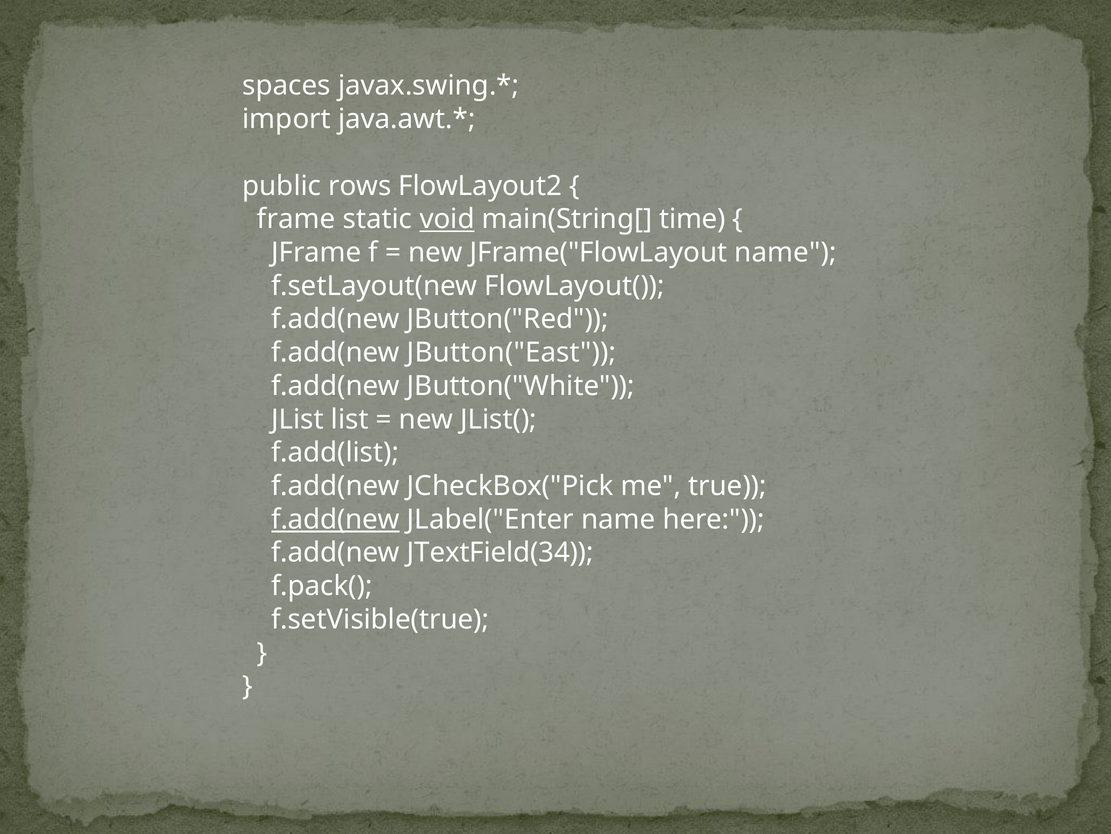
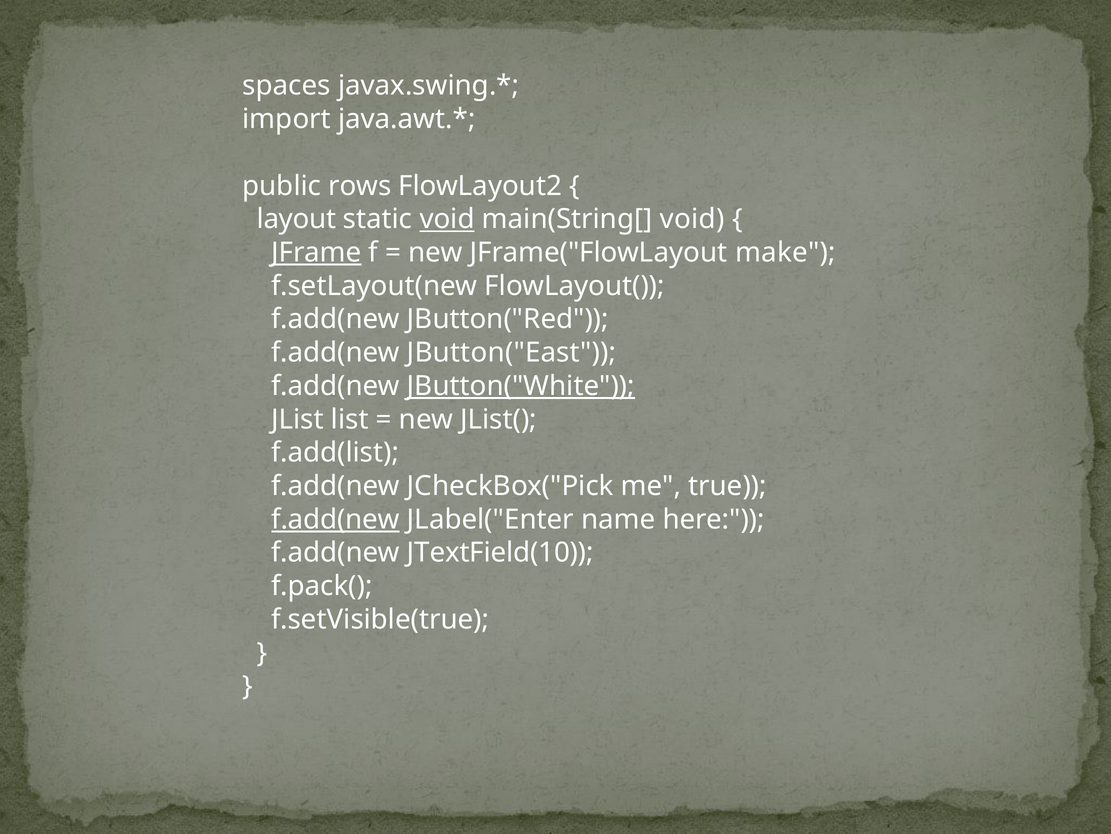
frame: frame -> layout (296, 219)
main(String[ time: time -> void (692, 219)
JFrame underline: none -> present (316, 252)
JFrame("FlowLayout name: name -> make (785, 252)
JButton("White underline: none -> present (521, 386)
JTextField(34: JTextField(34 -> JTextField(10 (500, 552)
